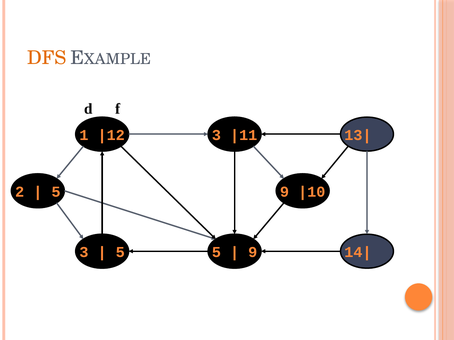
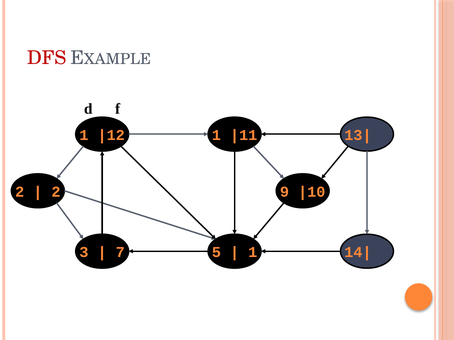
DFS colour: orange -> red (47, 58)
3: 3 -> 1 (216, 135)
5: 5 -> 2 (56, 192)
5: 5 -> 7 (120, 253)
9: 9 -> 1 (253, 253)
